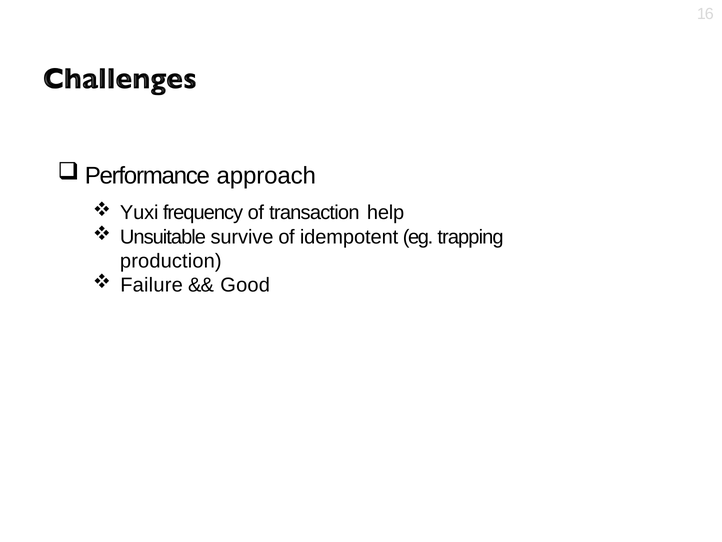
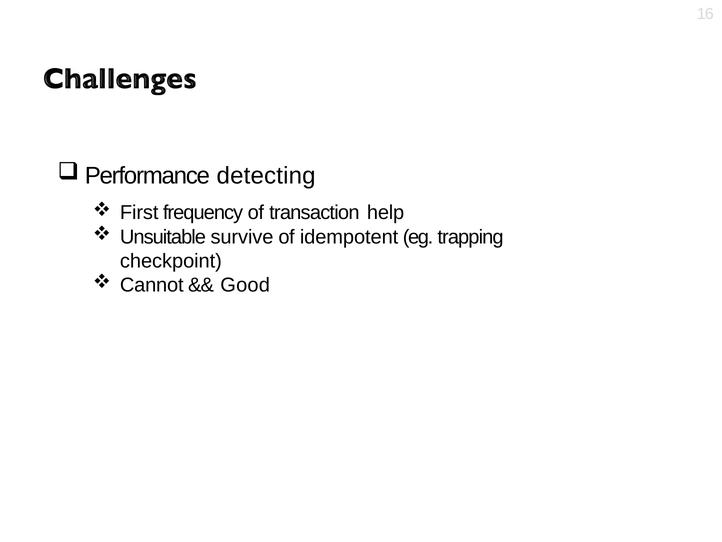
approach: approach -> detecting (266, 176)
Yuxi: Yuxi -> First (139, 213)
production: production -> checkpoint (171, 261)
Failure: Failure -> Cannot (152, 285)
